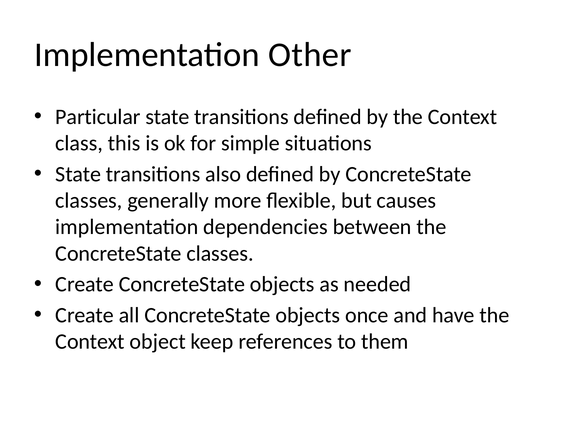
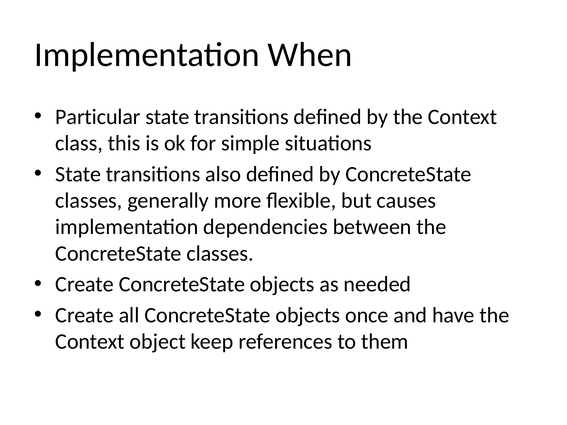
Other: Other -> When (310, 55)
